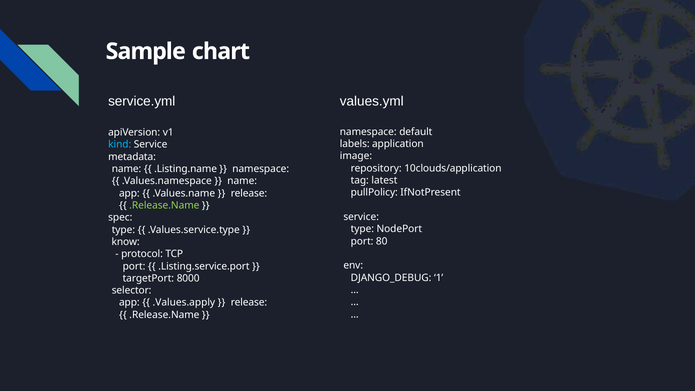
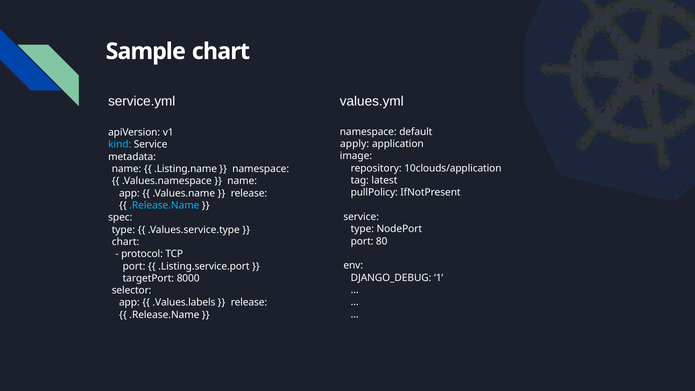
labels: labels -> apply (355, 144)
.Release.Name colour: light green -> light blue (164, 205)
know: know -> chart (126, 242)
.Values.apply: .Values.apply -> .Values.labels (184, 303)
